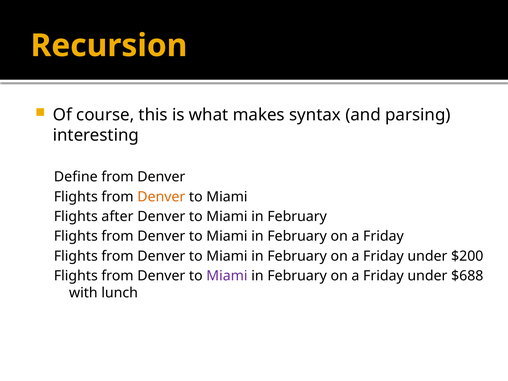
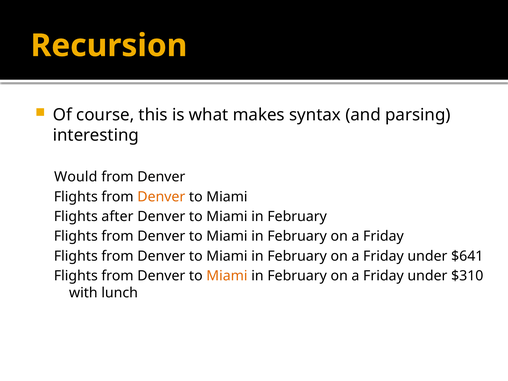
Define: Define -> Would (76, 177)
$200: $200 -> $641 (467, 256)
Miami colour: purple -> orange (227, 276)
$688: $688 -> $310 (467, 276)
